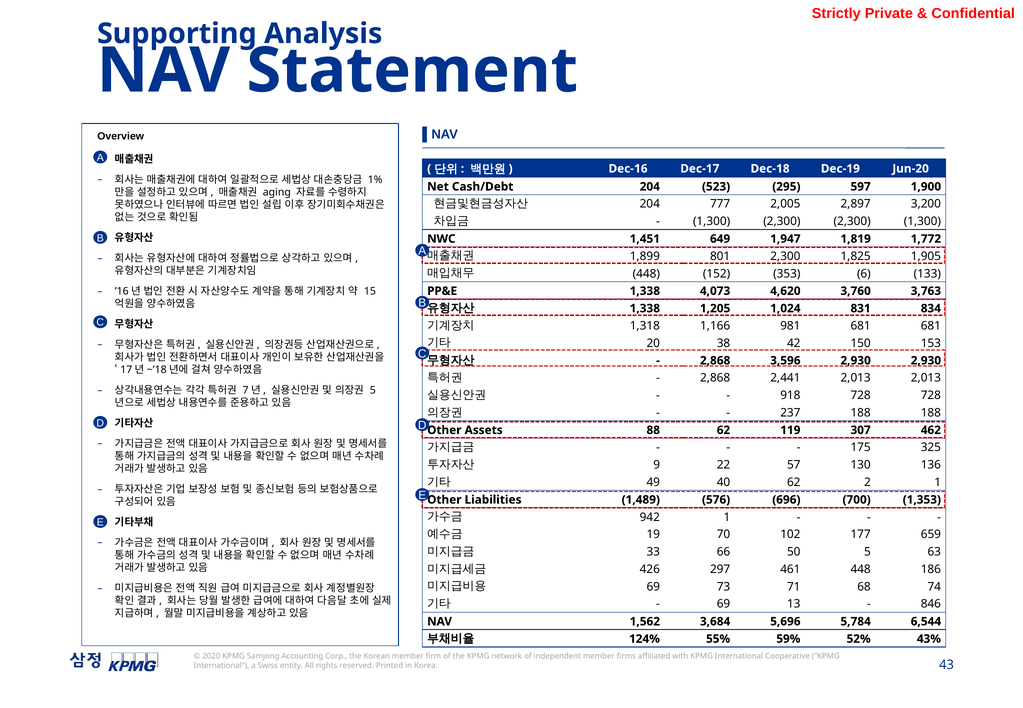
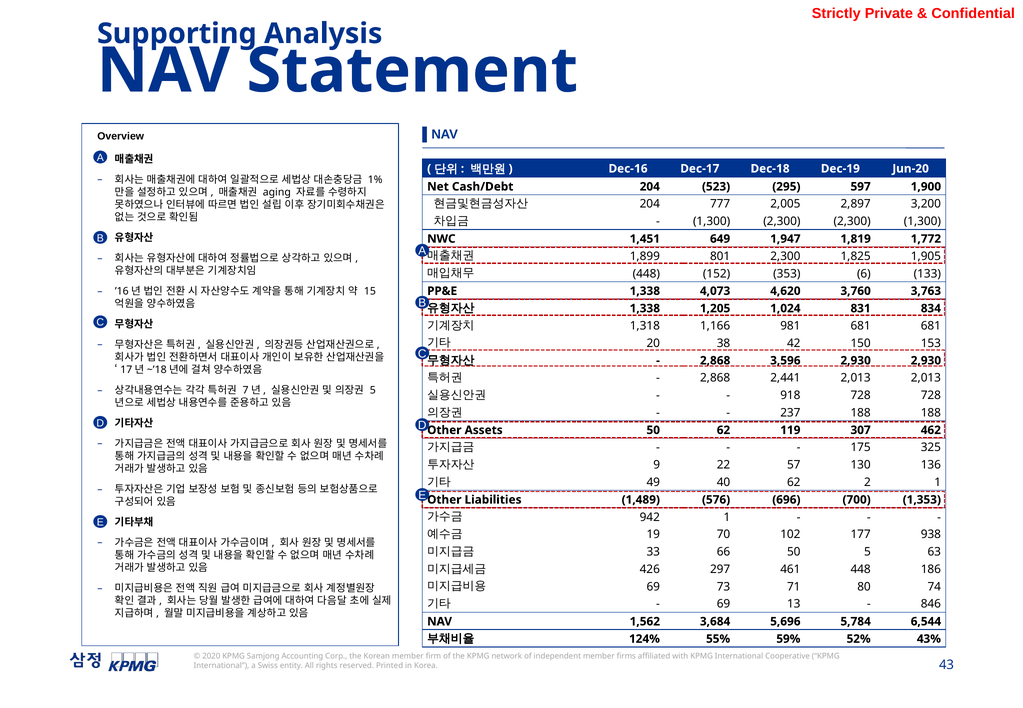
Assets 88: 88 -> 50 (653, 430)
659: 659 -> 938 (931, 535)
68: 68 -> 80 (864, 587)
